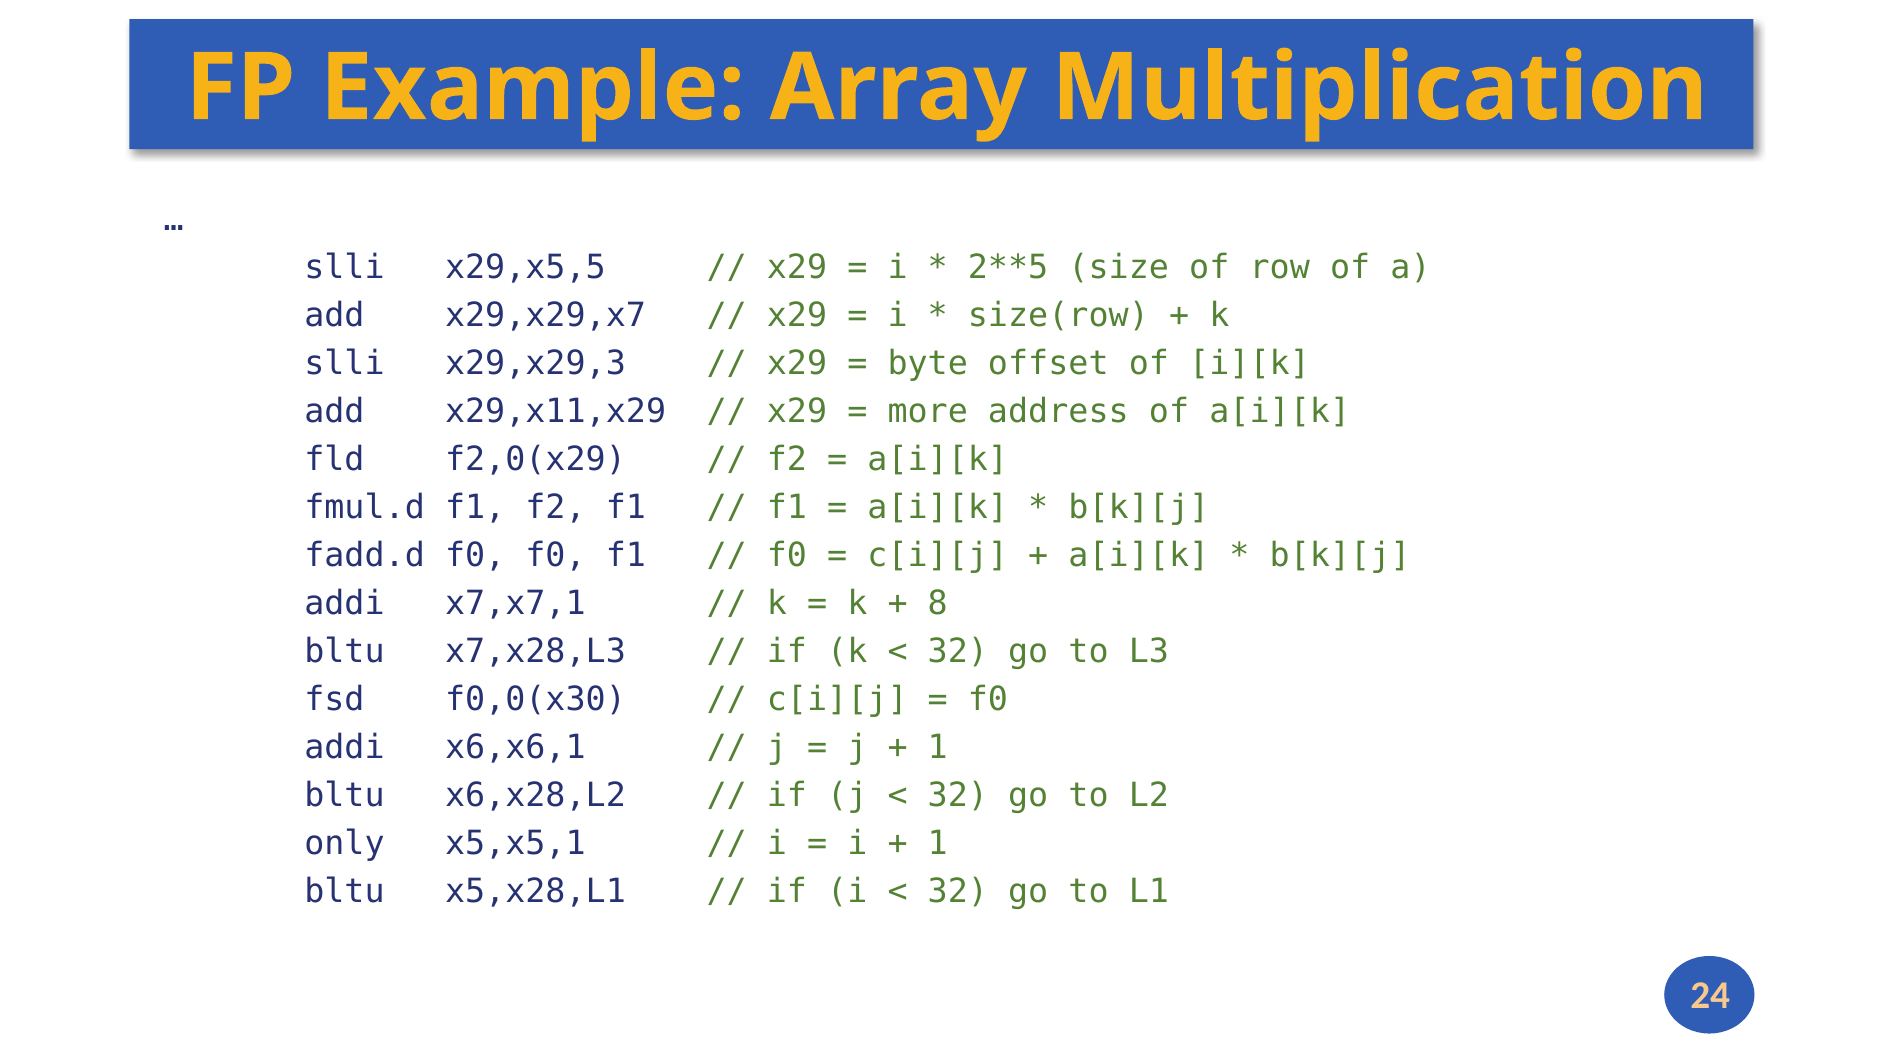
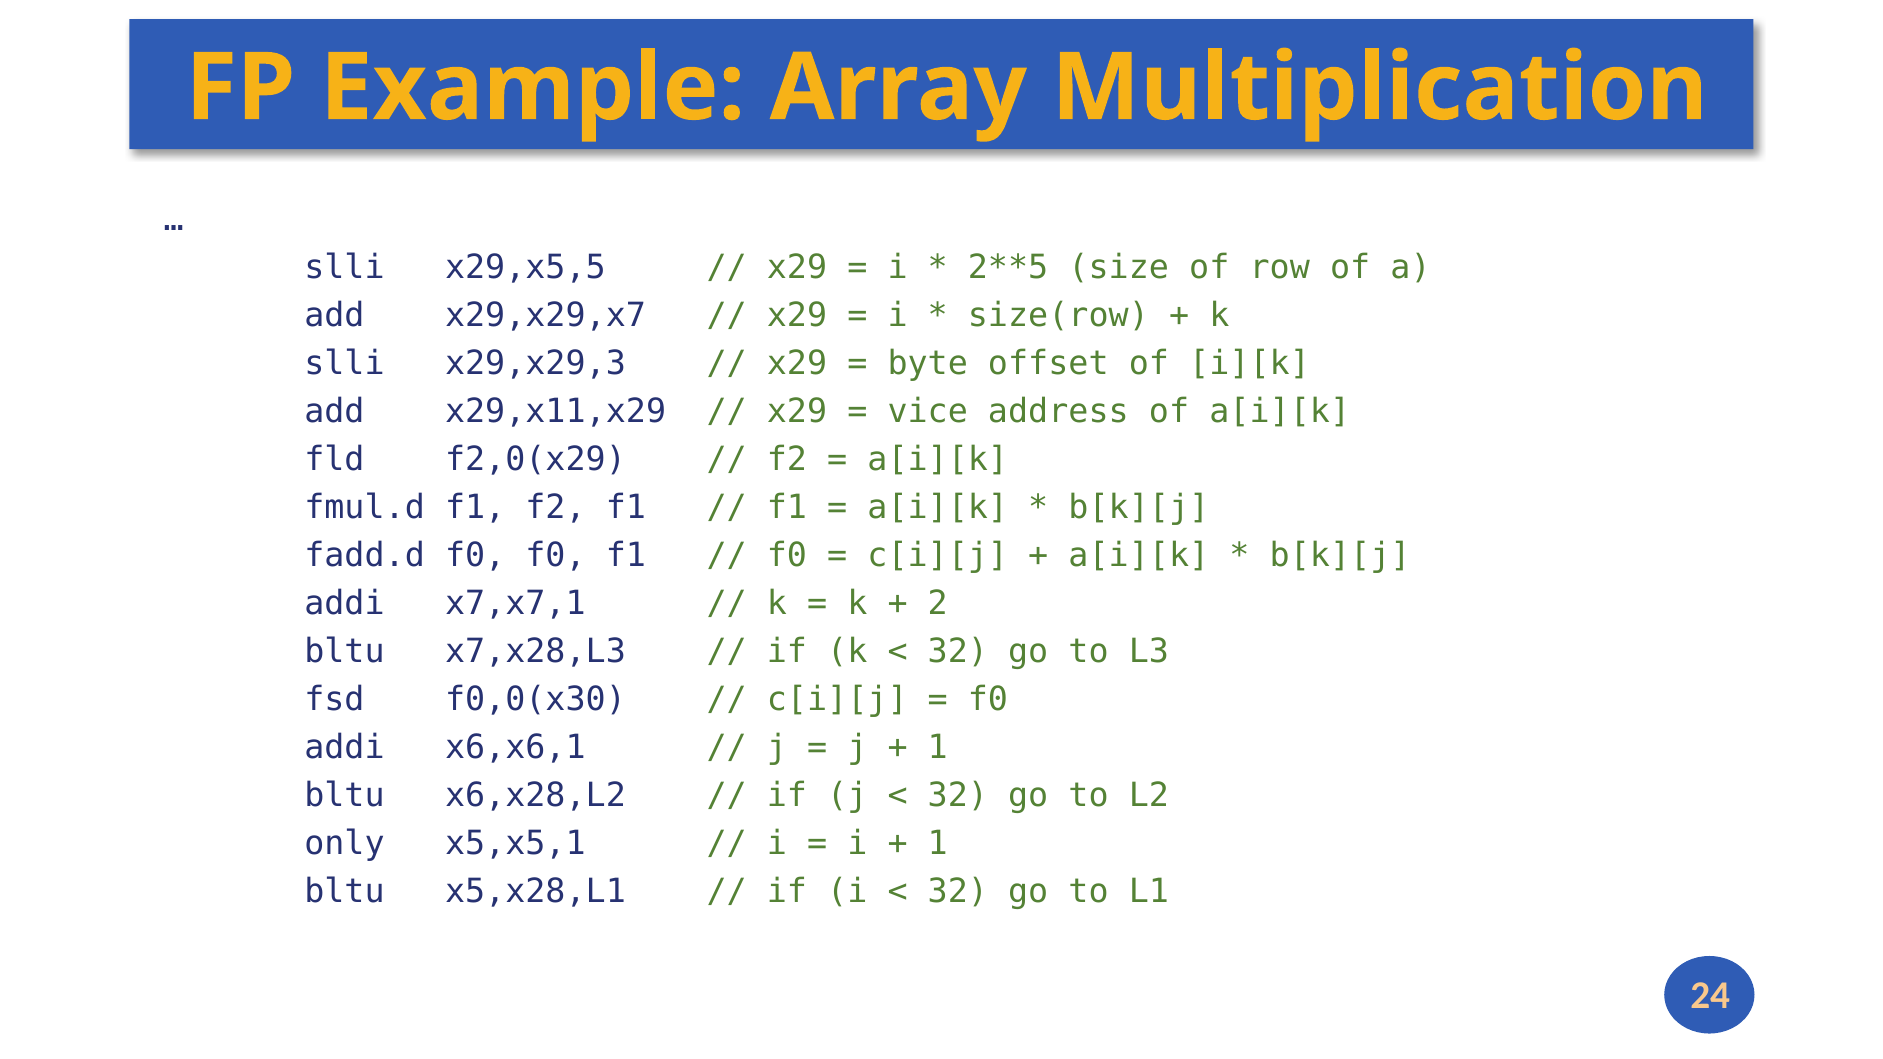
more: more -> vice (928, 411)
8: 8 -> 2 (938, 604)
